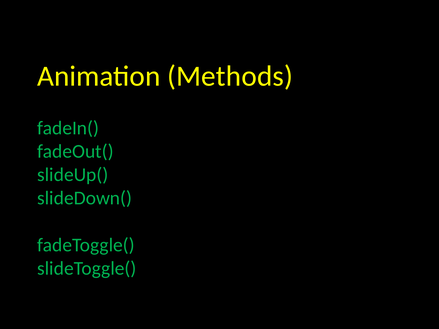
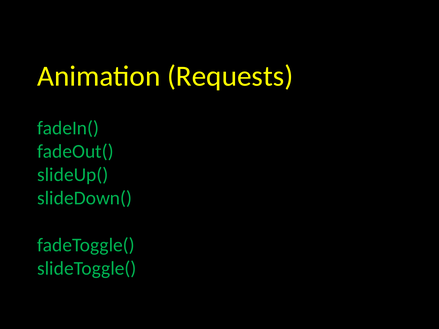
Methods: Methods -> Requests (230, 76)
